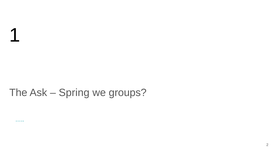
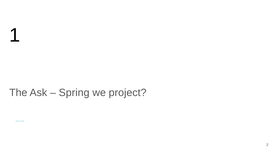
groups: groups -> project (128, 93)
